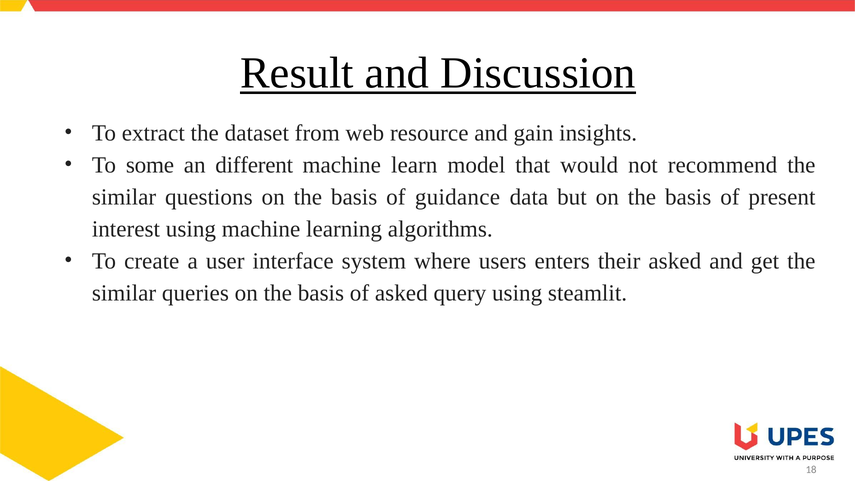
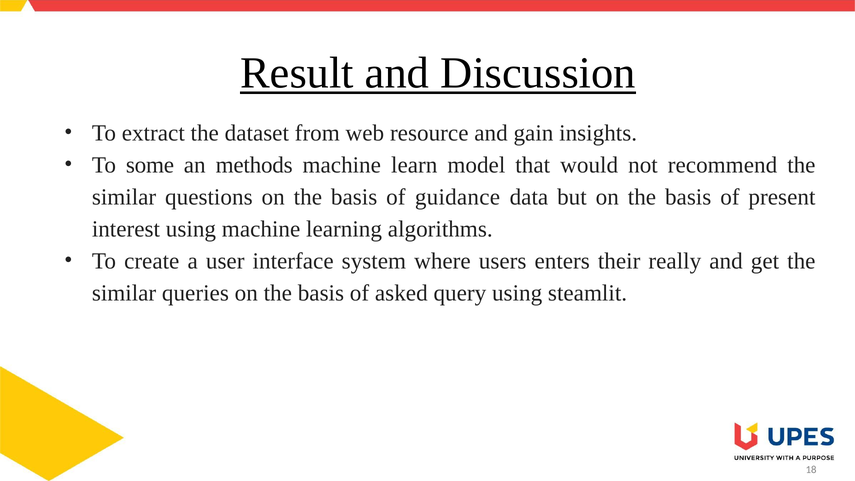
different: different -> methods (254, 165)
their asked: asked -> really (675, 261)
